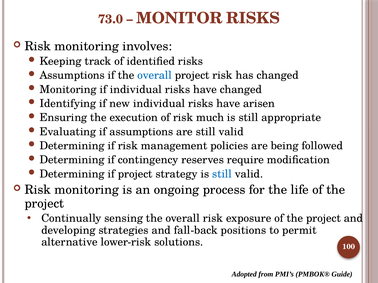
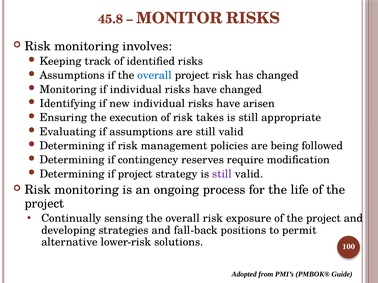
73.0: 73.0 -> 45.8 (111, 19)
much: much -> takes (210, 118)
still colour: blue -> purple (222, 174)
